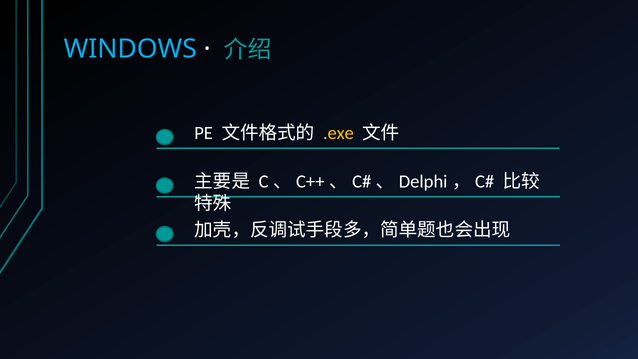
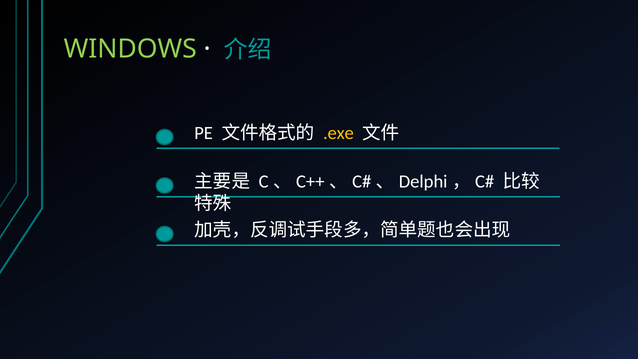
WINDOWS colour: light blue -> light green (130, 49)
